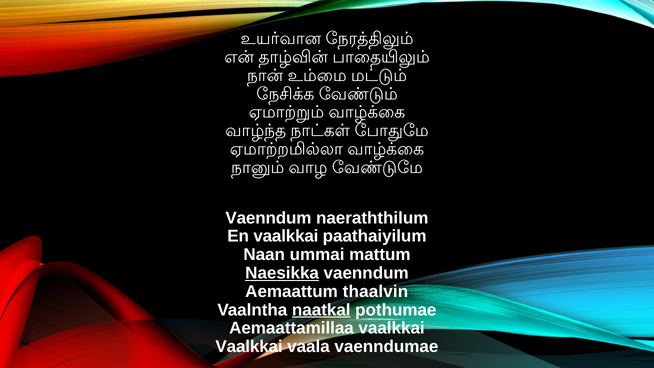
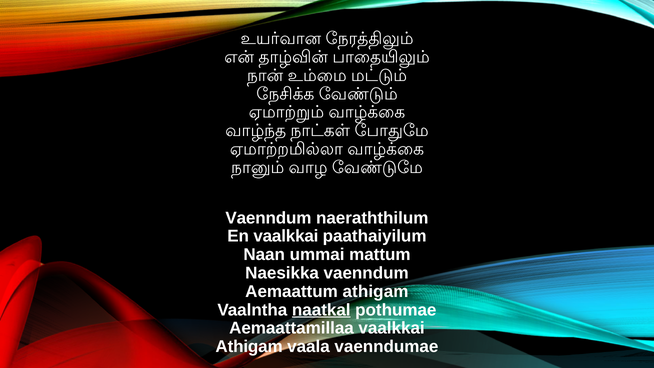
Naesikka underline: present -> none (282, 273)
Aemaattum thaalvin: thaalvin -> athigam (376, 291)
Vaalkkai: Vaalkkai -> Athigam (249, 347)
